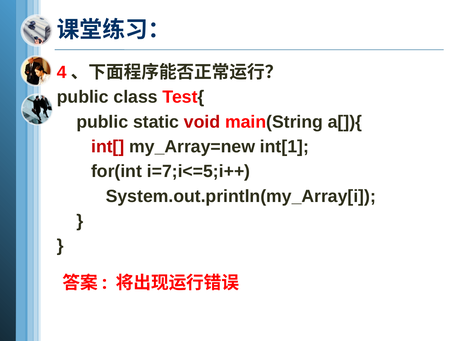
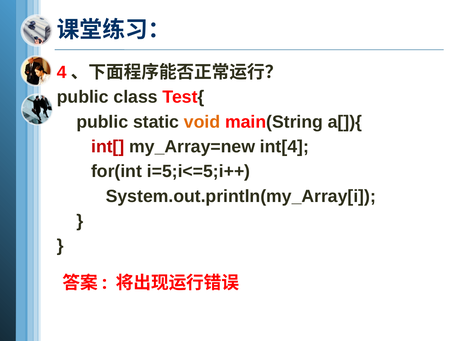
void colour: red -> orange (202, 122)
int[1: int[1 -> int[4 (284, 146)
i=7;i<=5;i++: i=7;i<=5;i++ -> i=5;i<=5;i++ (199, 171)
